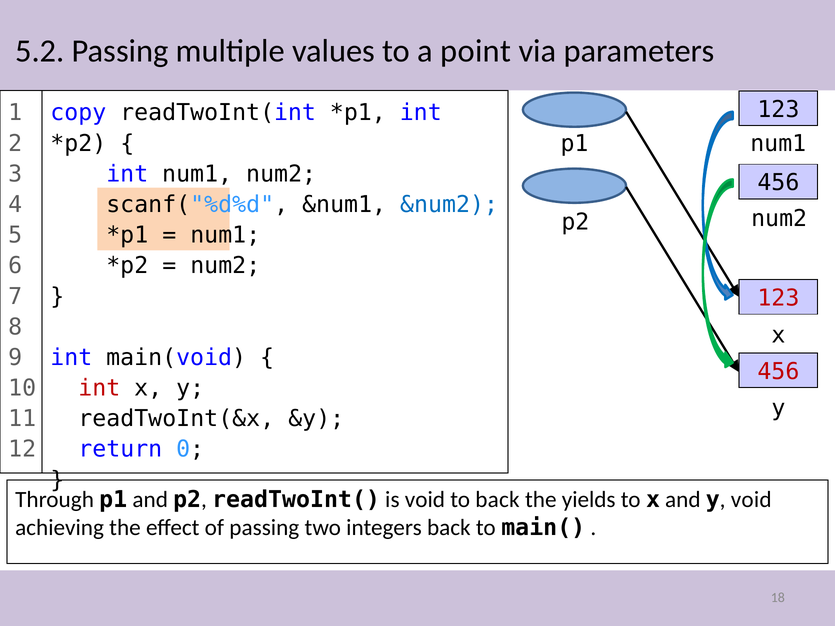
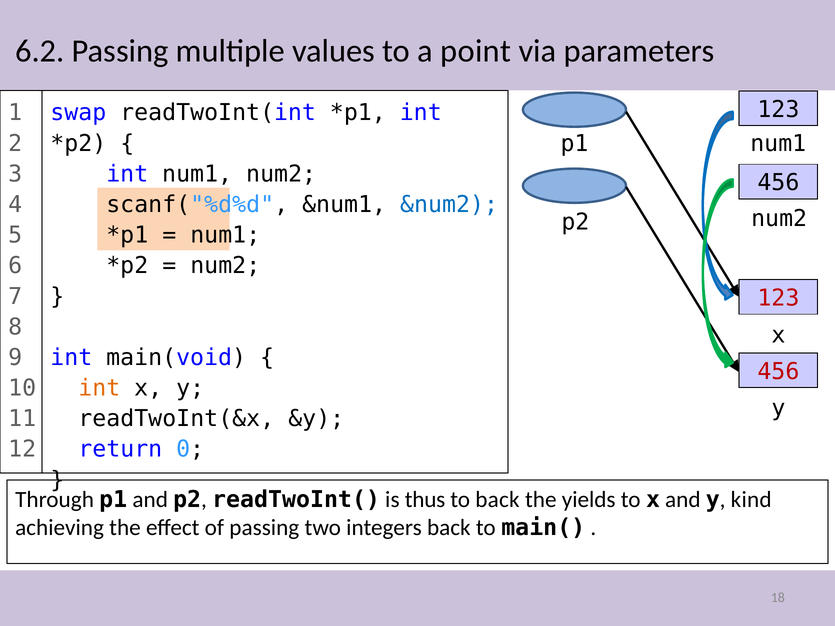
5.2: 5.2 -> 6.2 (40, 51)
copy: copy -> swap (78, 113)
int colour: red -> orange (99, 388)
is void: void -> thus (425, 500)
y void: void -> kind (751, 500)
